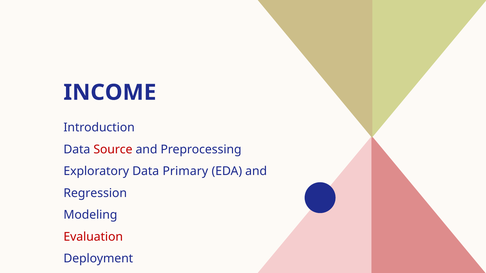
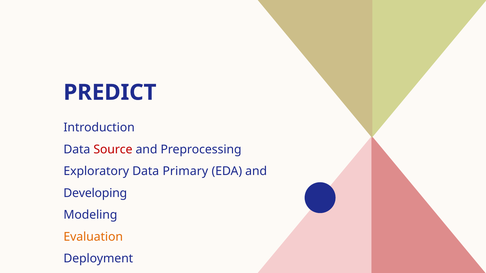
INCOME: INCOME -> PREDICT (110, 93)
Regression: Regression -> Developing (95, 193)
Evaluation colour: red -> orange (93, 237)
